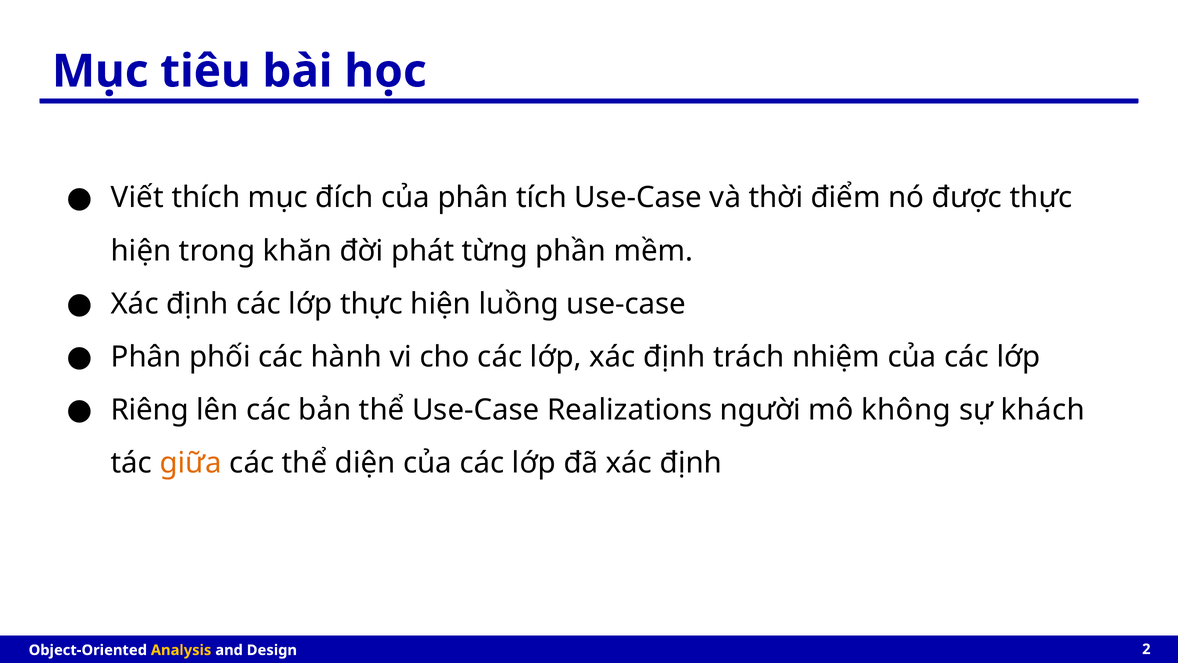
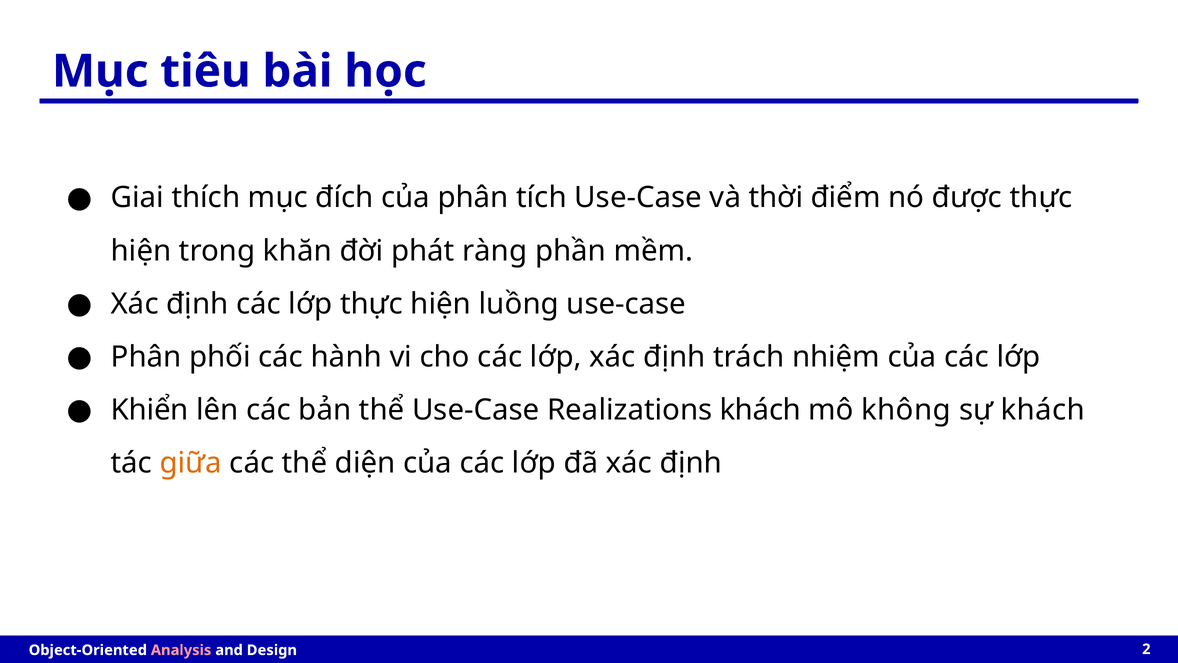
Viết: Viết -> Giai (137, 198)
từng: từng -> ràng (495, 251)
Riêng: Riêng -> Khiển (150, 410)
Realizations người: người -> khách (760, 410)
Analysis colour: yellow -> pink (181, 650)
